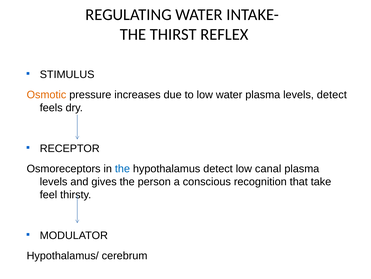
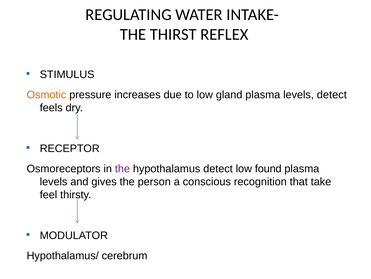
low water: water -> gland (229, 95)
the colour: blue -> purple (122, 168)
canal: canal -> found (268, 168)
